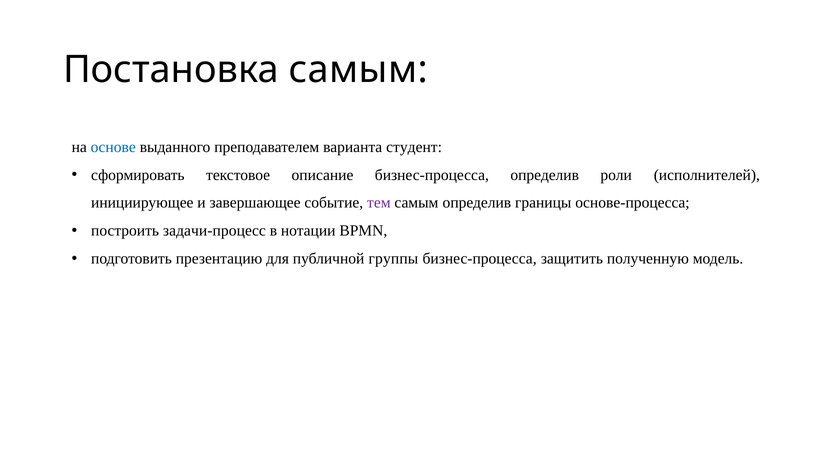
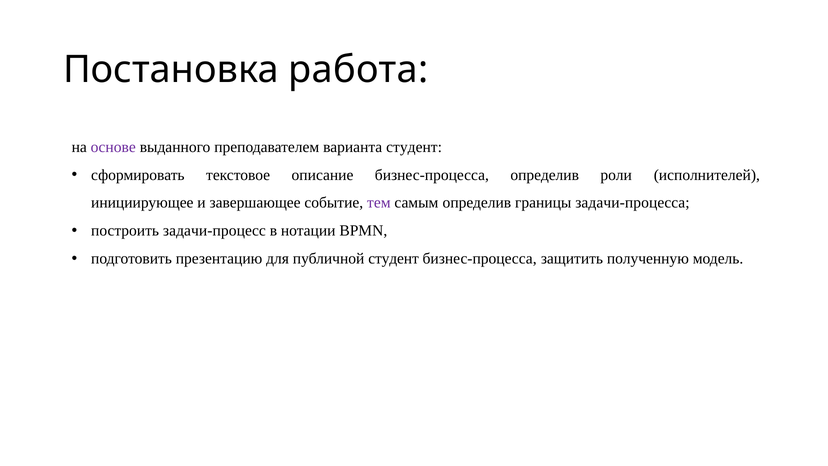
Постановка самым: самым -> работа (358, 70)
основе colour: blue -> purple (113, 147)
основе-процесса: основе-процесса -> задачи-процесса (632, 203)
публичной группы: группы -> студент (394, 259)
